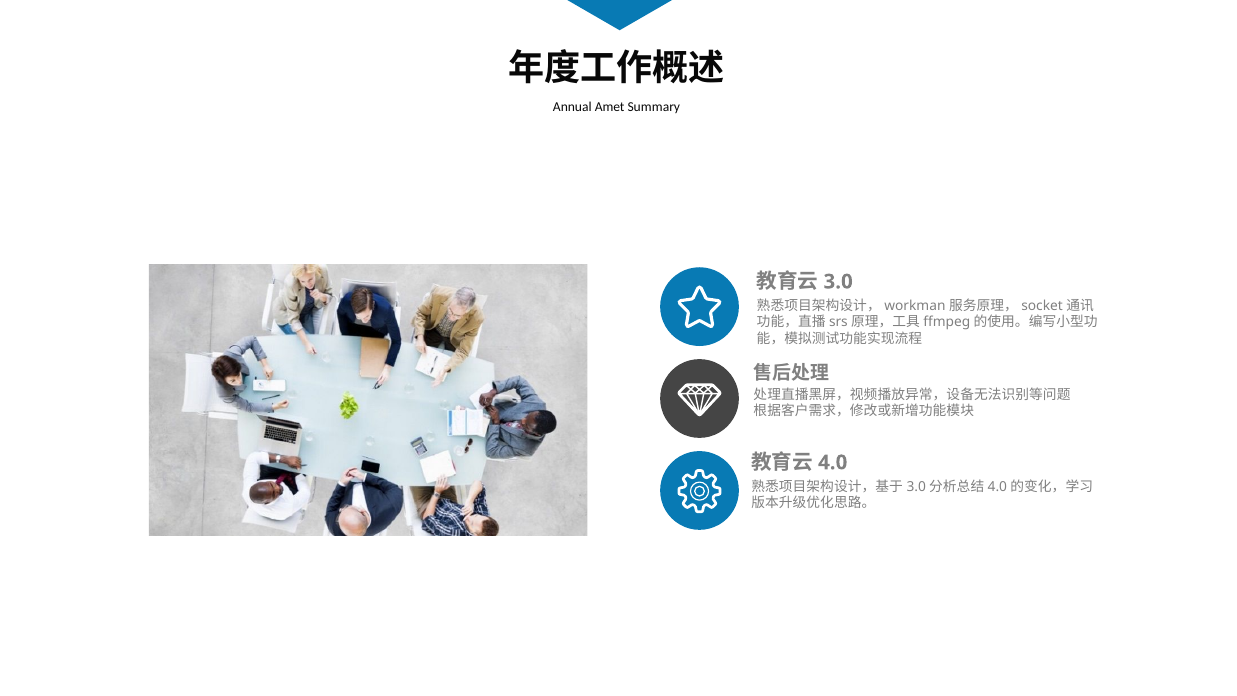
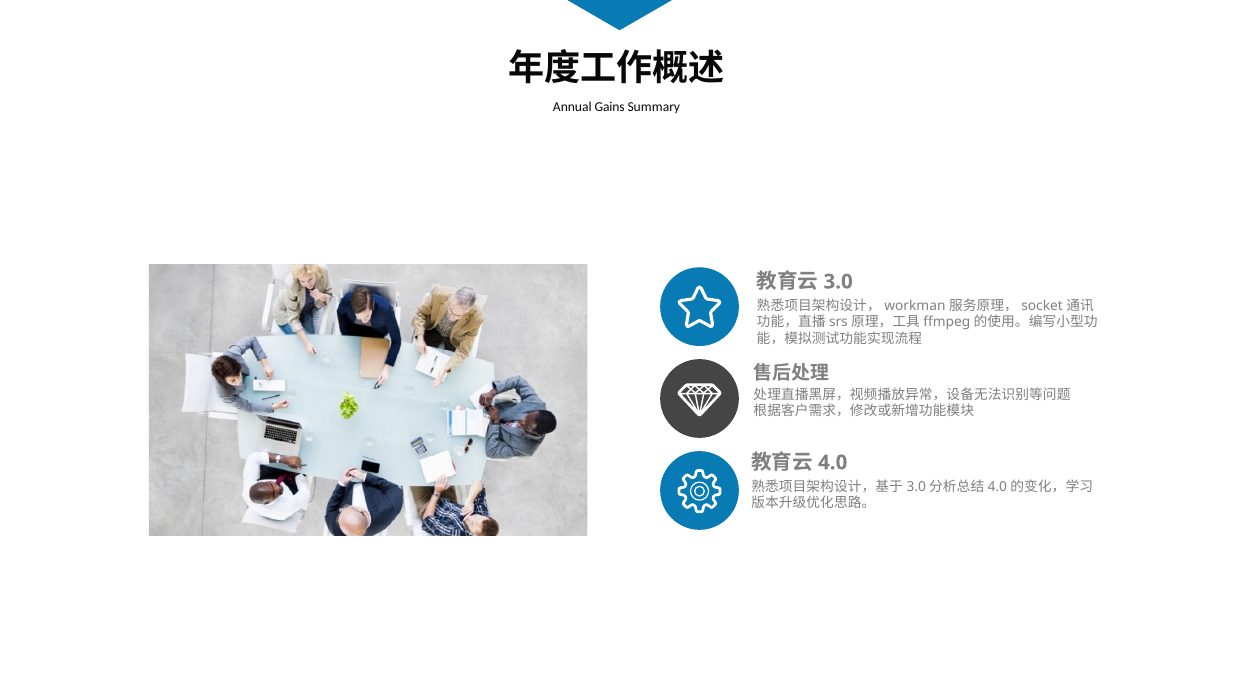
Amet: Amet -> Gains (610, 107)
